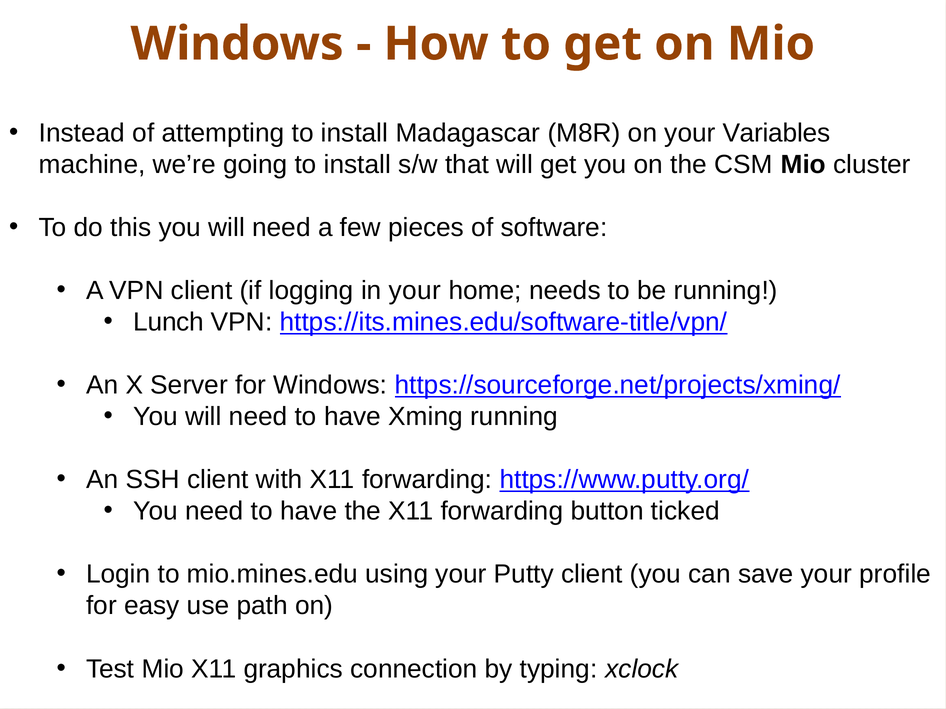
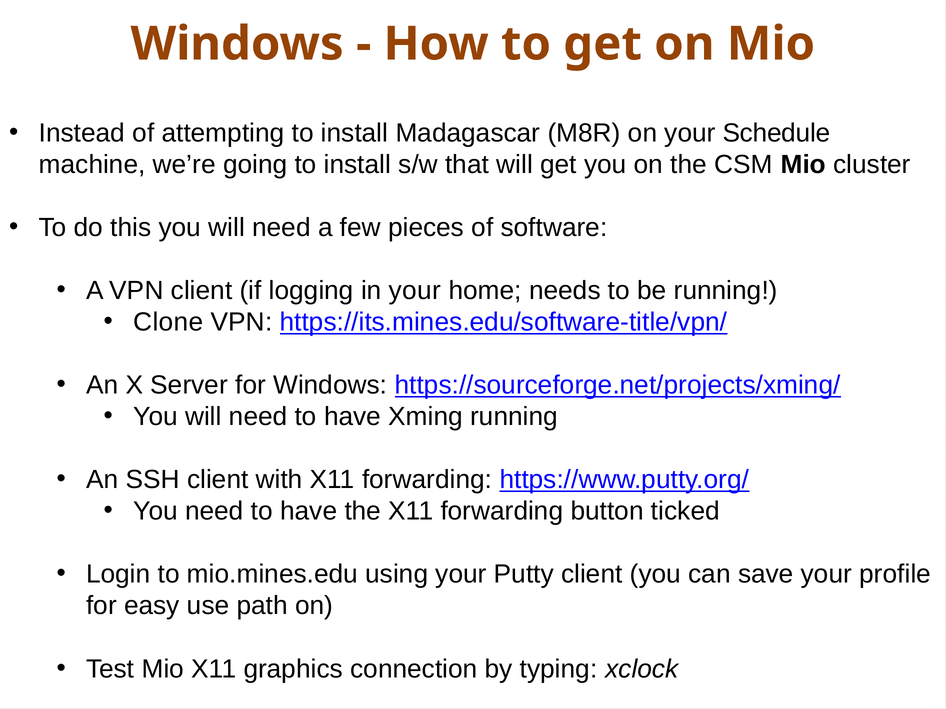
Variables: Variables -> Schedule (776, 133)
Lunch: Lunch -> Clone (168, 322)
